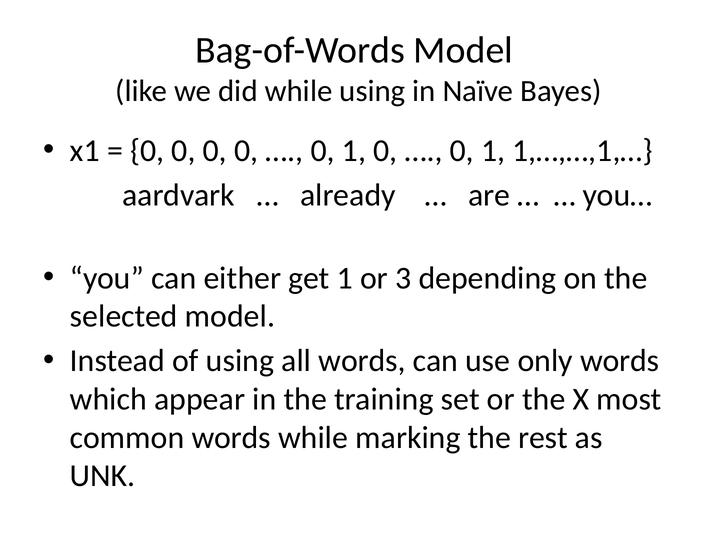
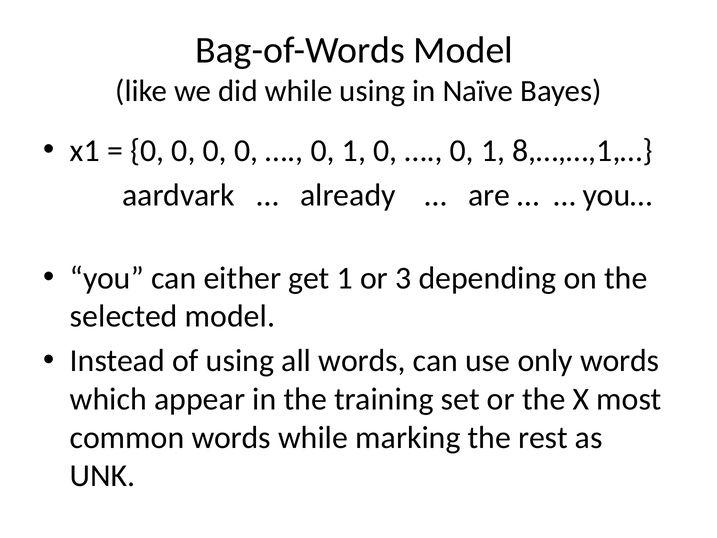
1,…,…,1,…: 1,…,…,1,… -> 8,…,…,1,… (582, 150)
